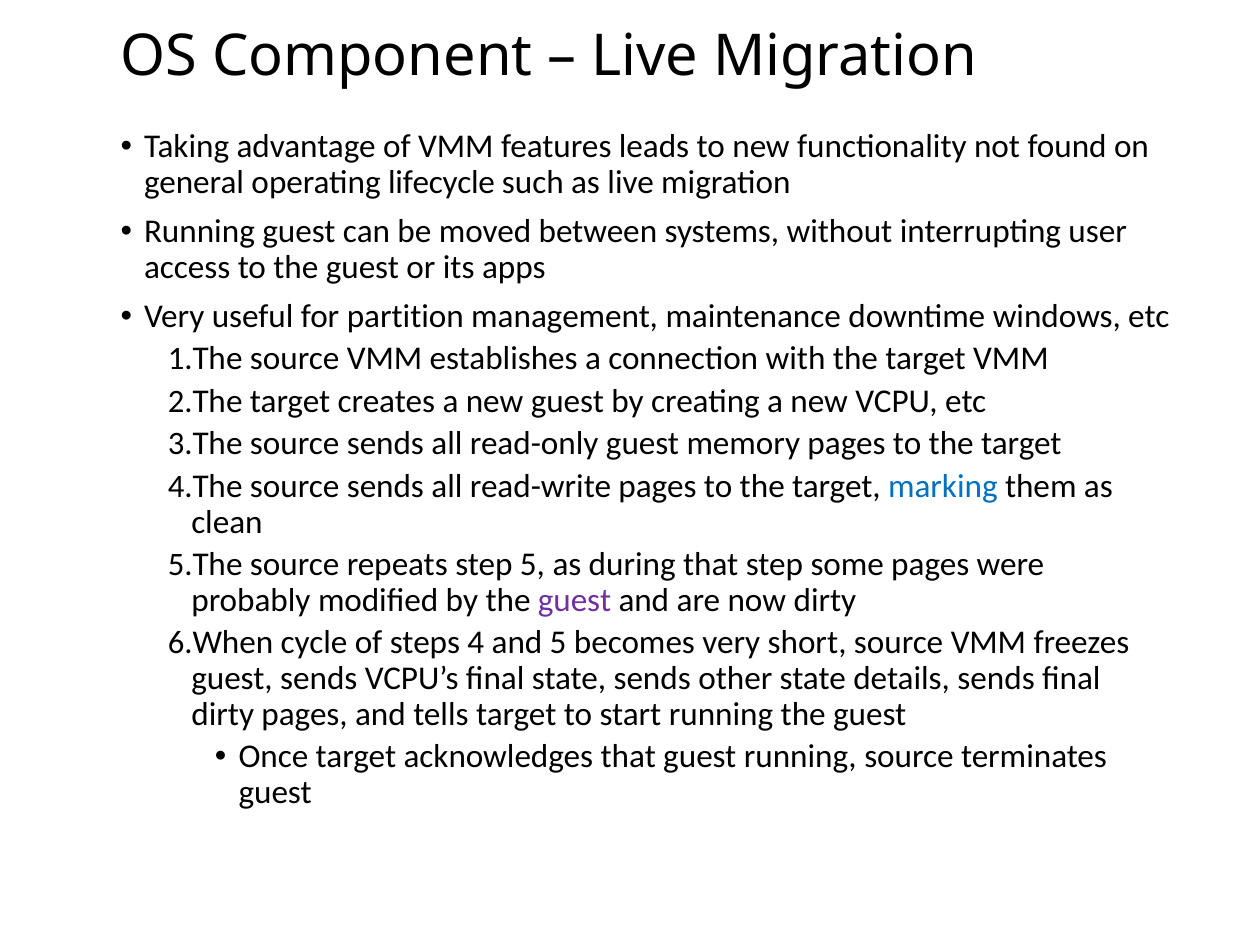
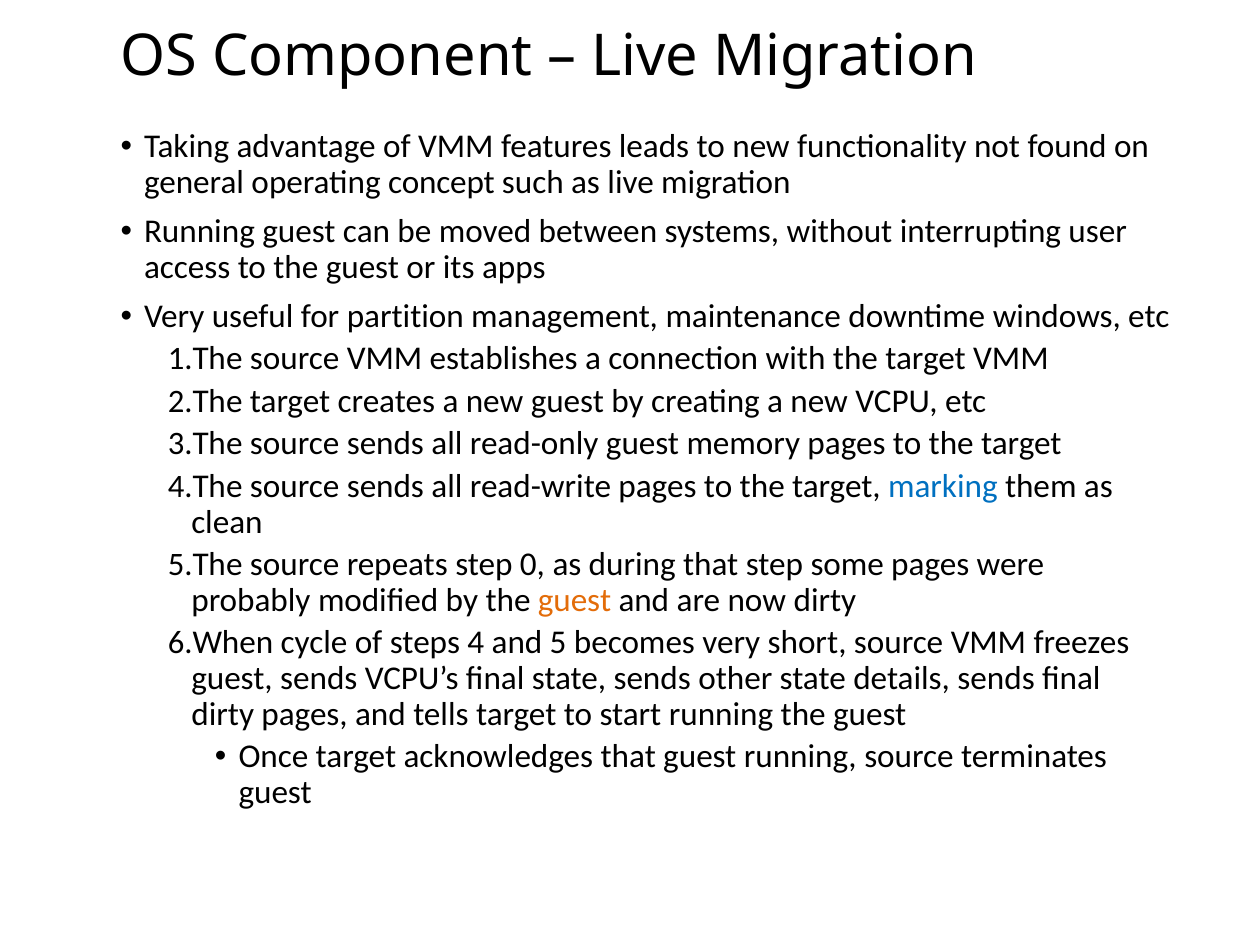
lifecycle: lifecycle -> concept (441, 183)
step 5: 5 -> 0 (532, 565)
guest colour: purple -> orange (575, 601)
